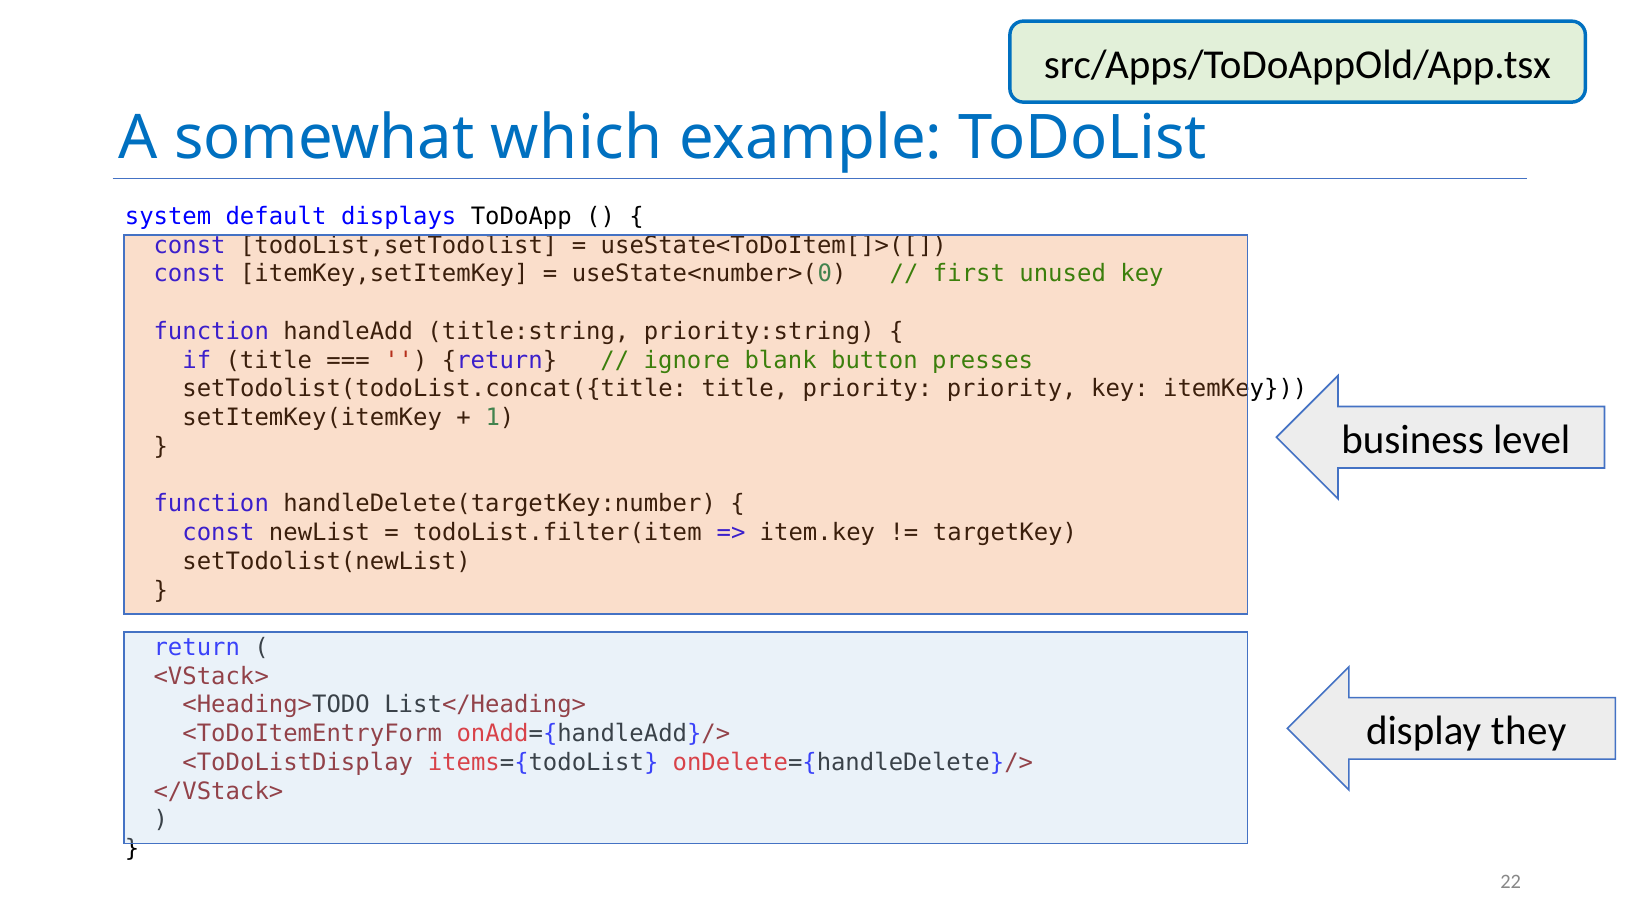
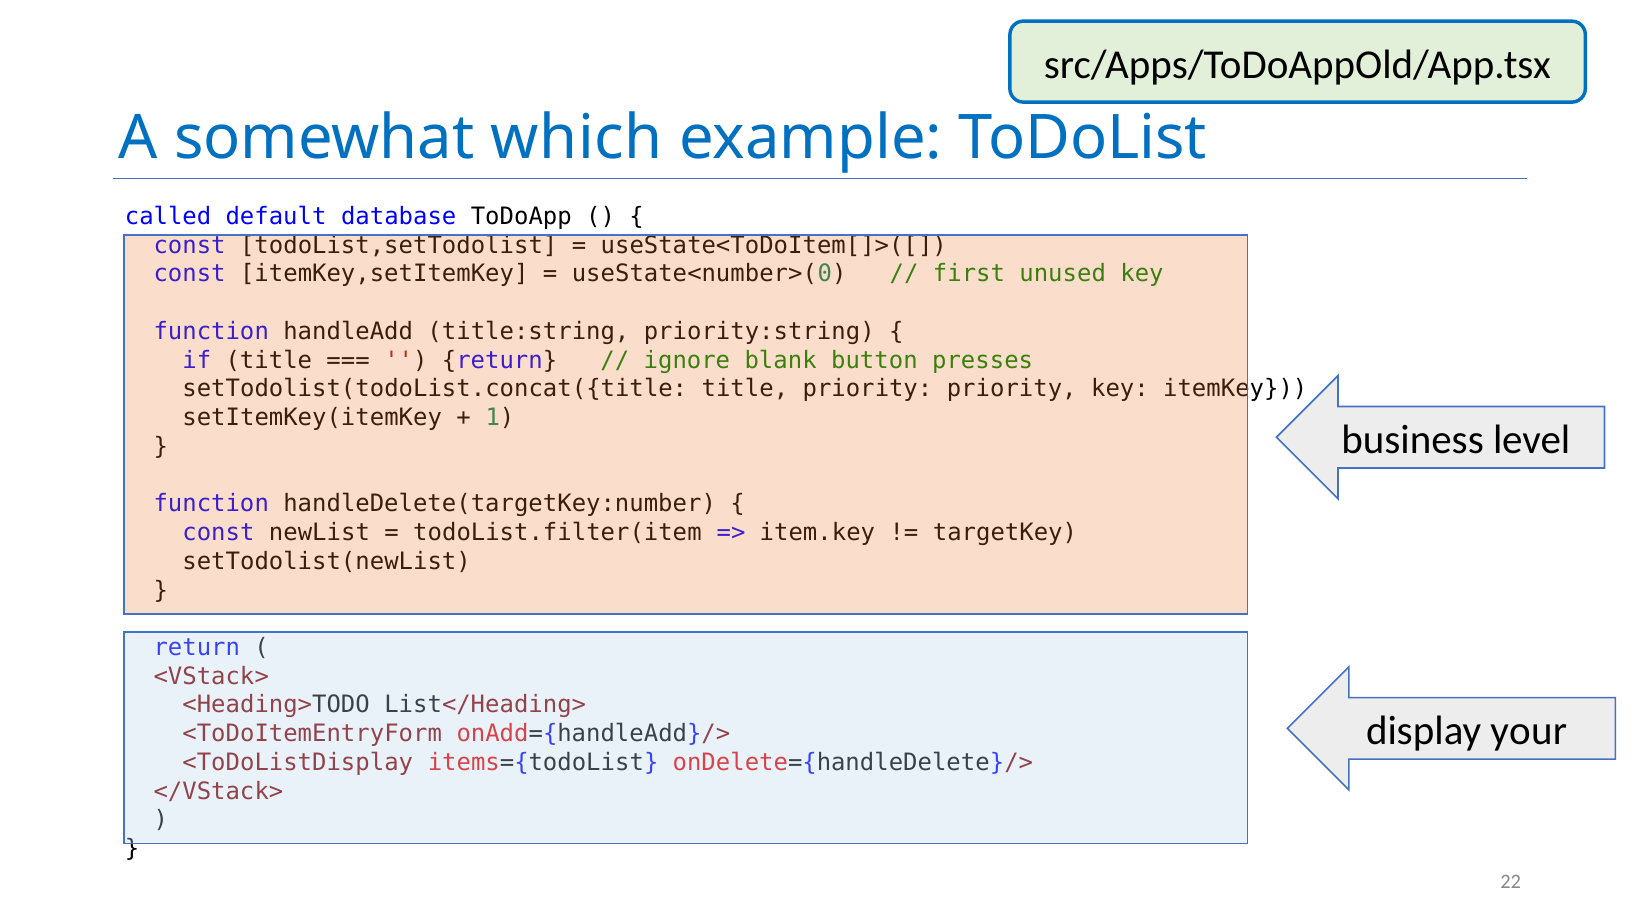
system: system -> called (168, 217)
displays: displays -> database (399, 217)
they: they -> your (1529, 731)
